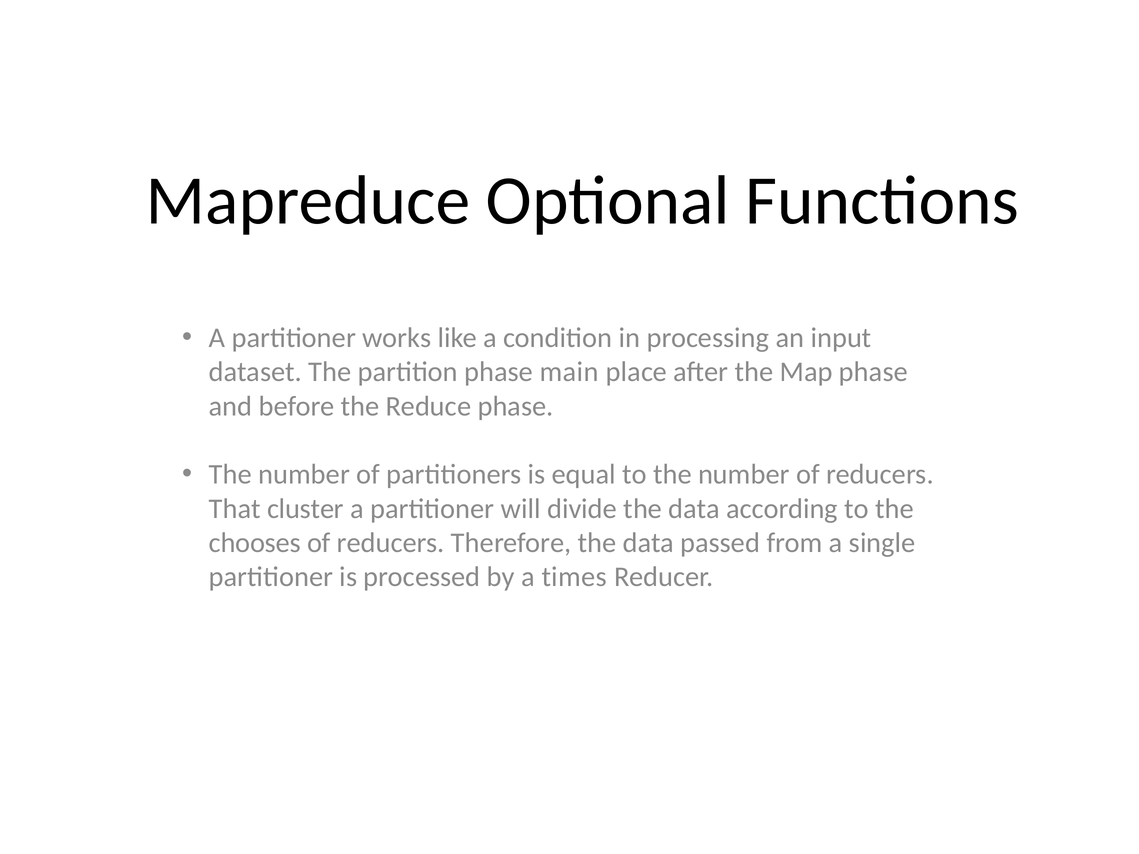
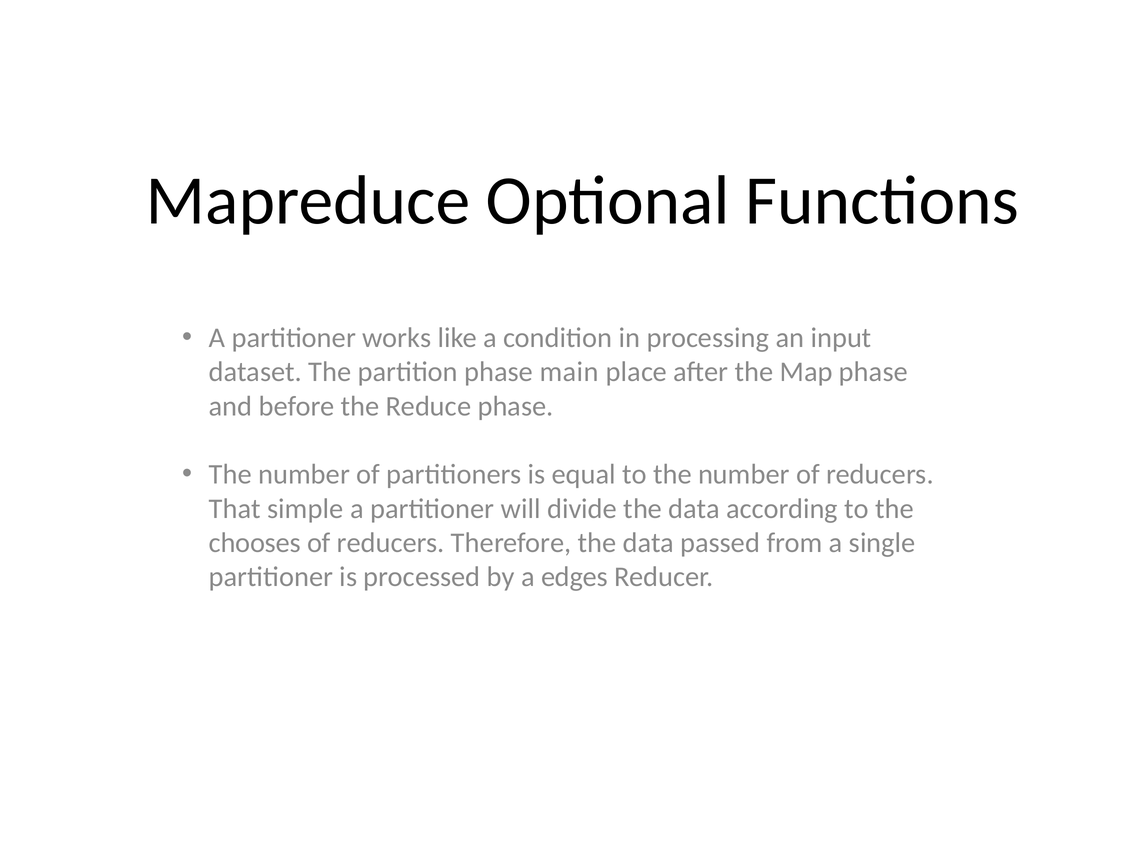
cluster: cluster -> simple (305, 509)
times: times -> edges (574, 577)
